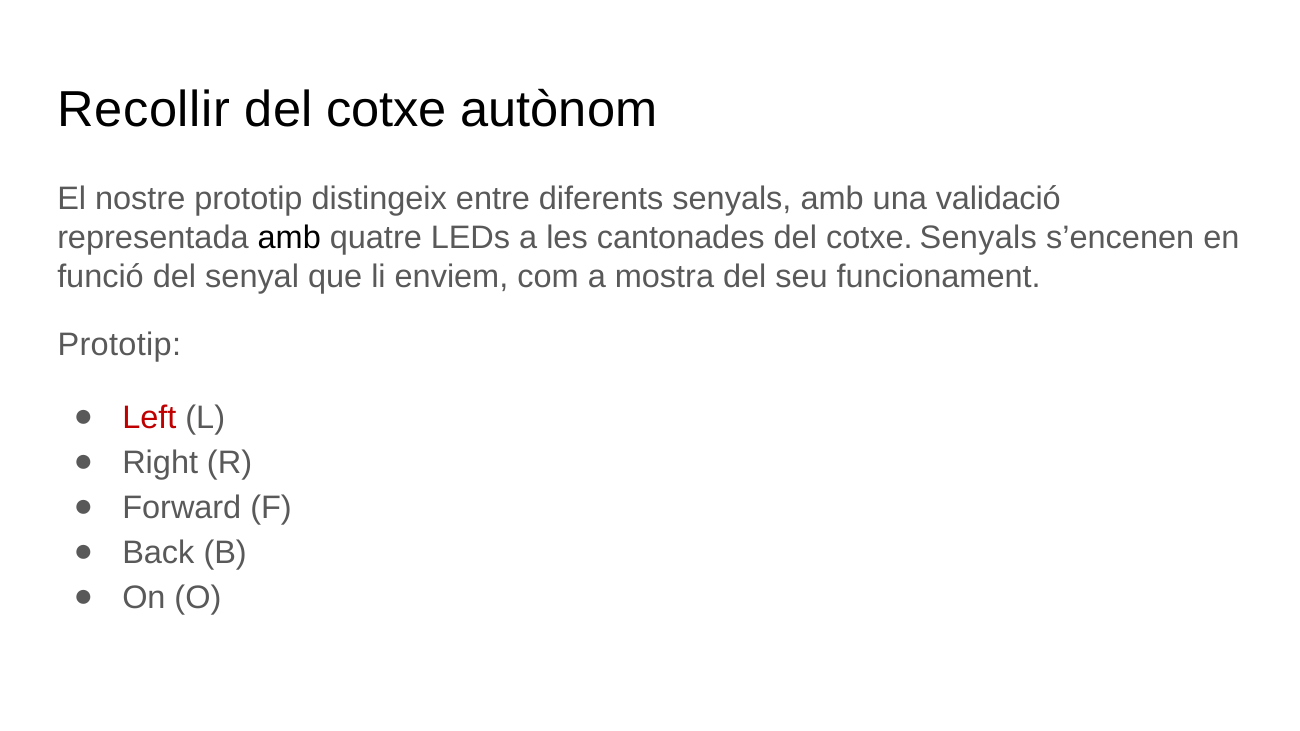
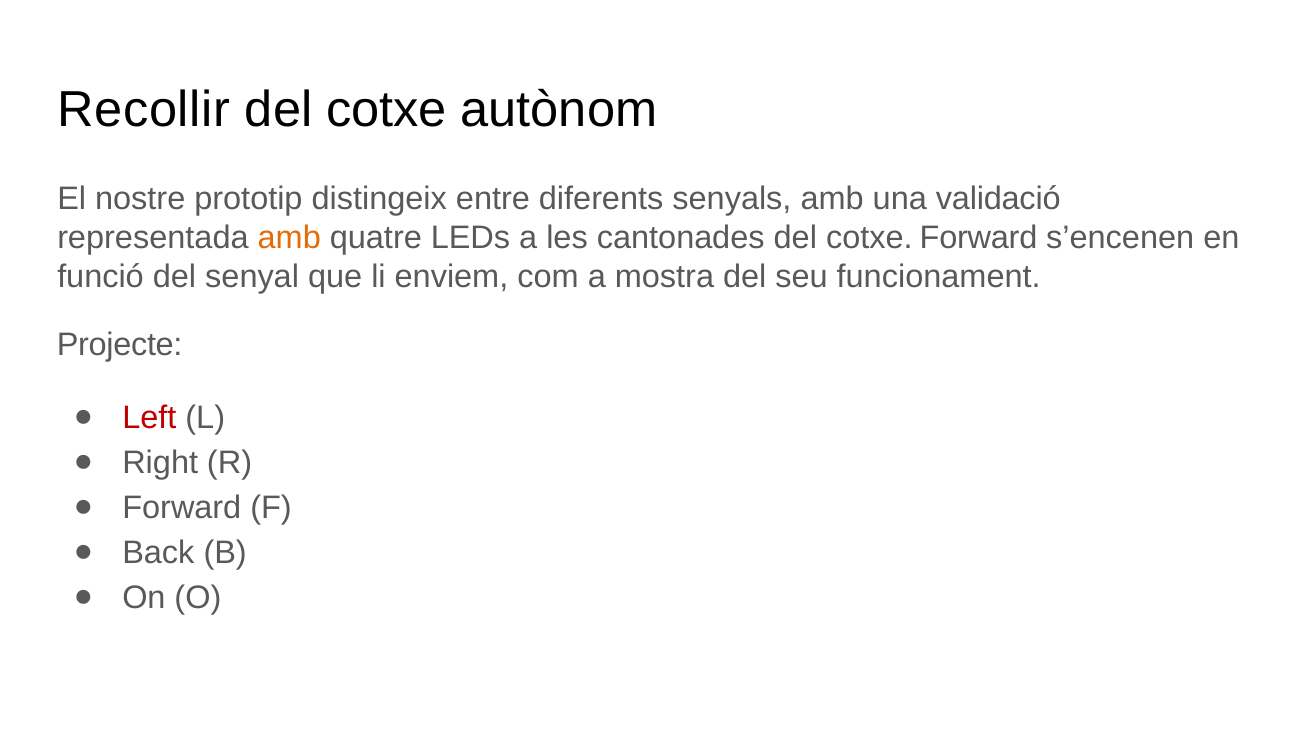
amb colour: black -> orange (289, 238)
cotxe Senyals: Senyals -> Forward (979, 238)
Prototip: Prototip -> Projecte (120, 344)
